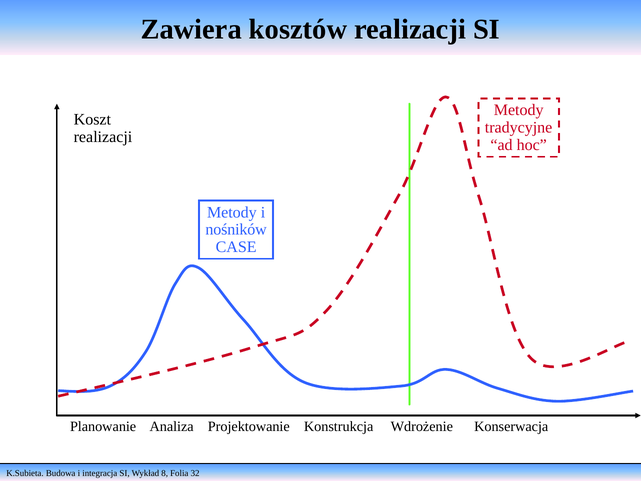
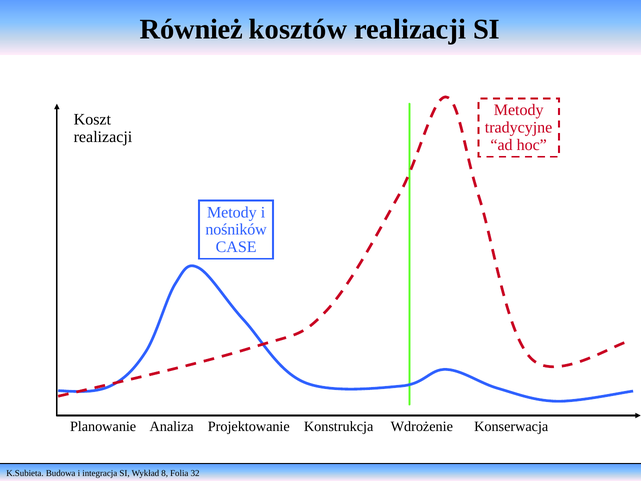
Zawiera: Zawiera -> Również (191, 29)
